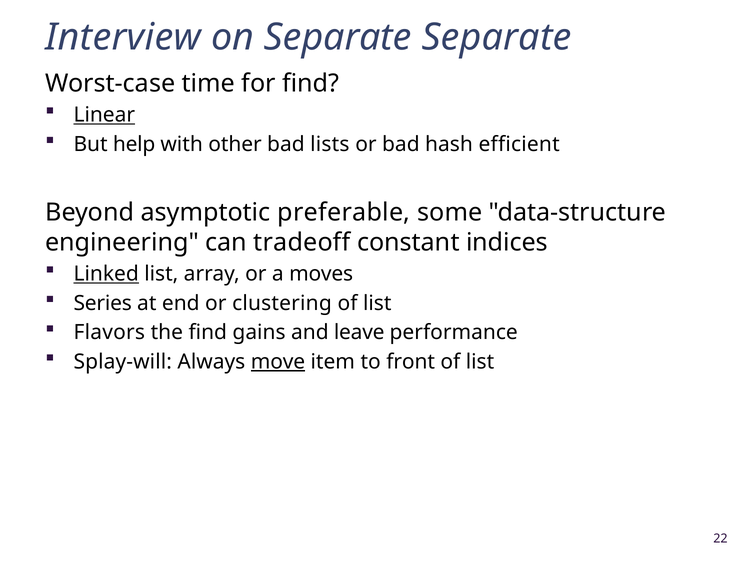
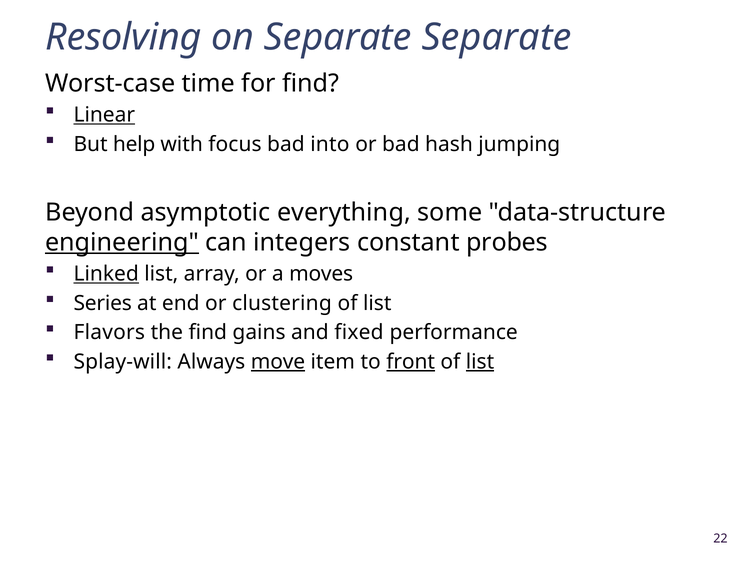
Interview: Interview -> Resolving (123, 38)
other: other -> focus (235, 144)
lists: lists -> into (330, 144)
efficient: efficient -> jumping (519, 144)
preferable: preferable -> everything (344, 213)
engineering underline: none -> present (122, 243)
tradeoff: tradeoff -> integers (302, 243)
indices: indices -> probes (507, 243)
leave: leave -> fixed (359, 333)
front underline: none -> present (411, 362)
list underline: none -> present (480, 362)
